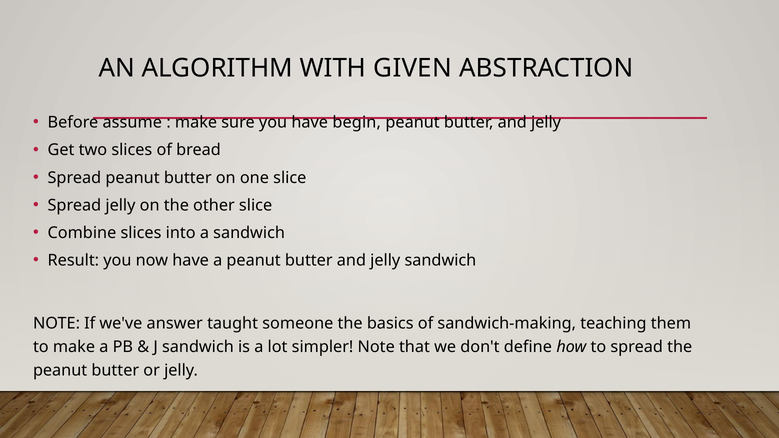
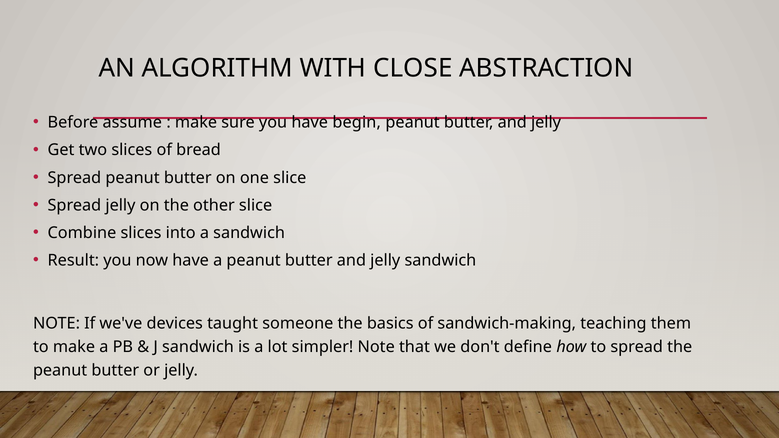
GIVEN: GIVEN -> CLOSE (413, 68)
answer: answer -> devices (175, 324)
